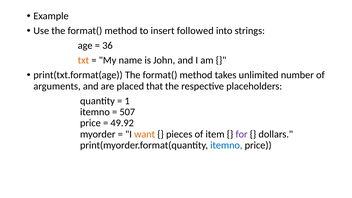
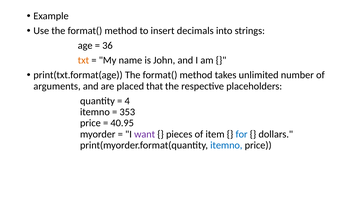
followed: followed -> decimals (195, 31)
1: 1 -> 4 (127, 101)
507: 507 -> 353 (127, 112)
49.92: 49.92 -> 40.95 (122, 123)
want colour: orange -> purple (145, 134)
for colour: purple -> blue (242, 134)
